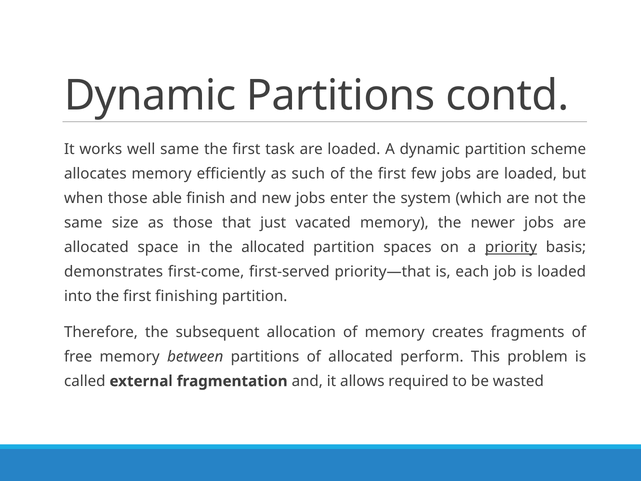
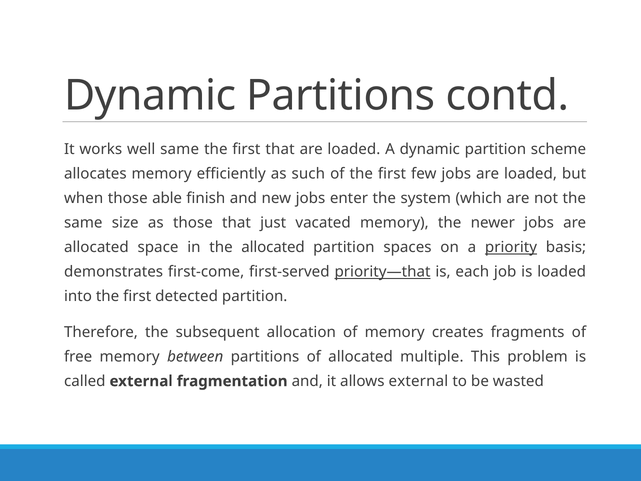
first task: task -> that (280, 149)
priority—that underline: none -> present (383, 272)
finishing: finishing -> detected (187, 296)
perform: perform -> multiple (432, 357)
allows required: required -> external (418, 381)
